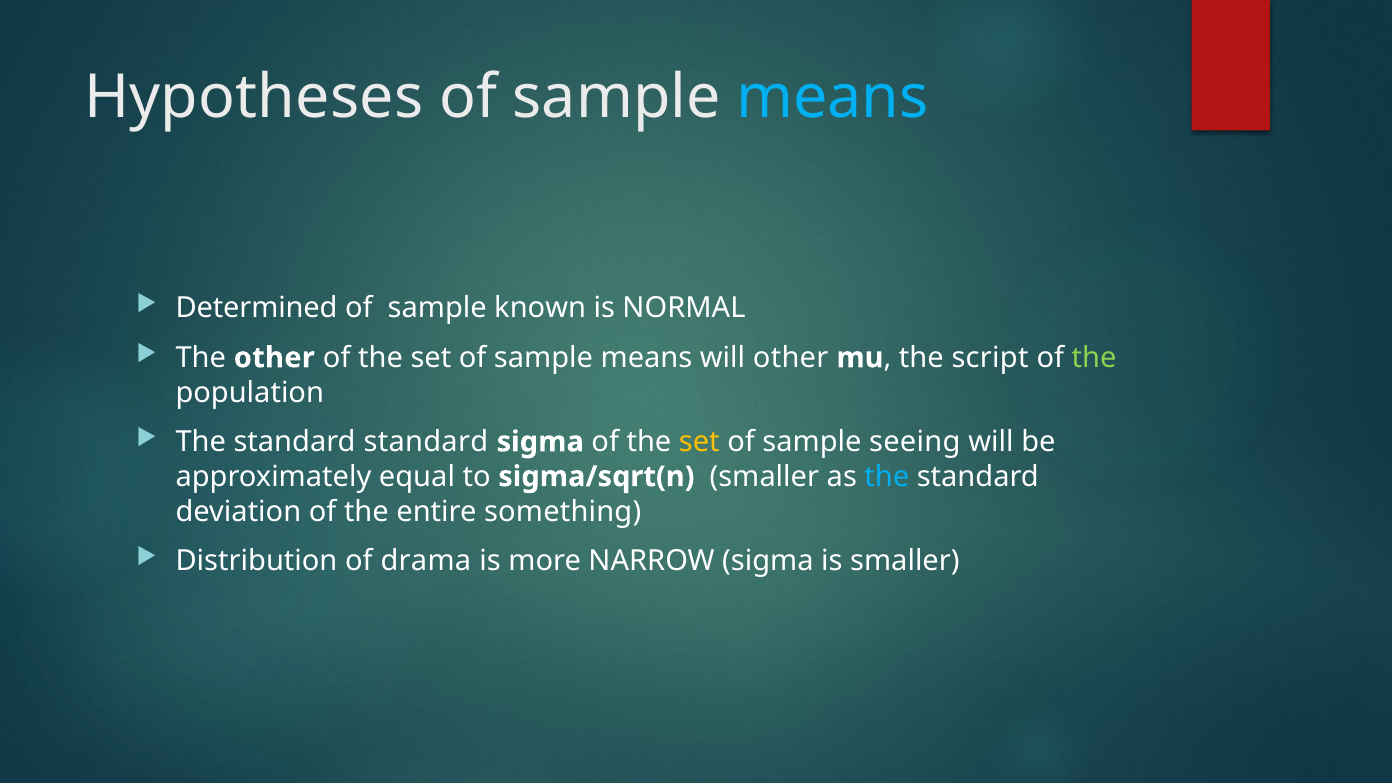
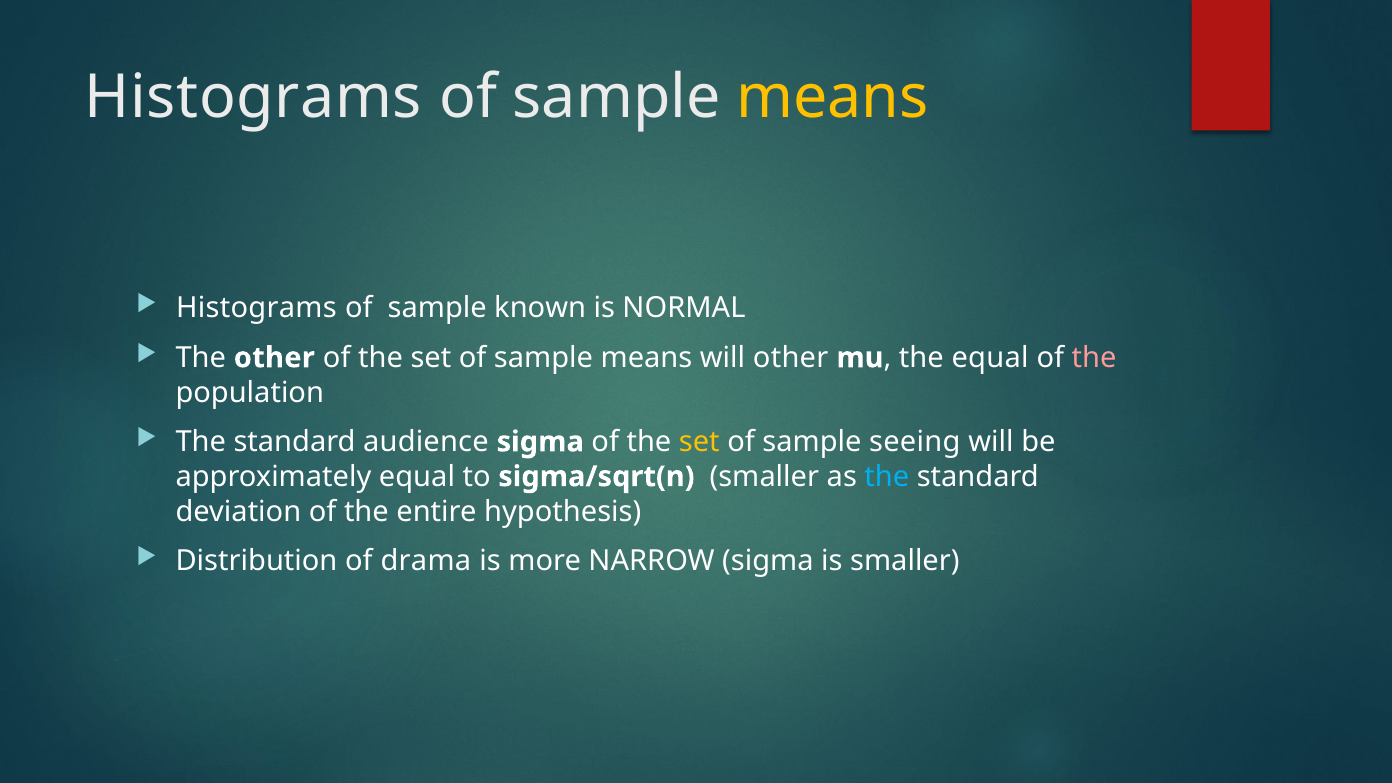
Hypotheses: Hypotheses -> Histograms (253, 98)
means colour: light blue -> yellow (833, 98)
Determined: Determined -> Histograms (256, 308)
the script: script -> equal (990, 358)
the colour: light green -> pink (1094, 358)
standard standard: standard -> audience (426, 442)
something: something -> hypothesis (563, 511)
